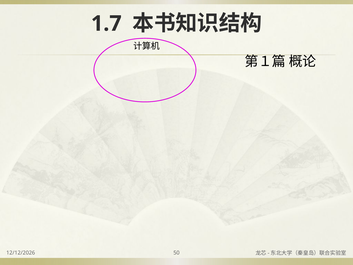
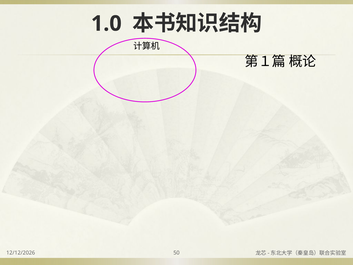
1.7: 1.7 -> 1.0 (106, 24)
